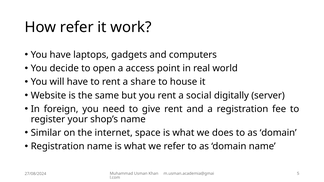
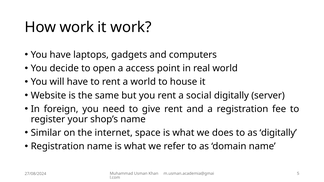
How refer: refer -> work (77, 27)
a share: share -> world (143, 82)
domain: domain -> digitally (278, 133)
